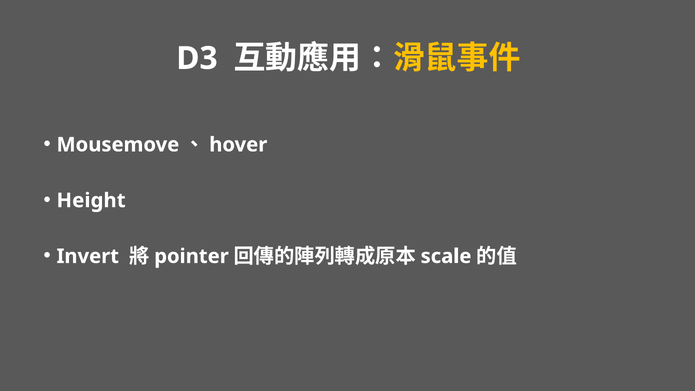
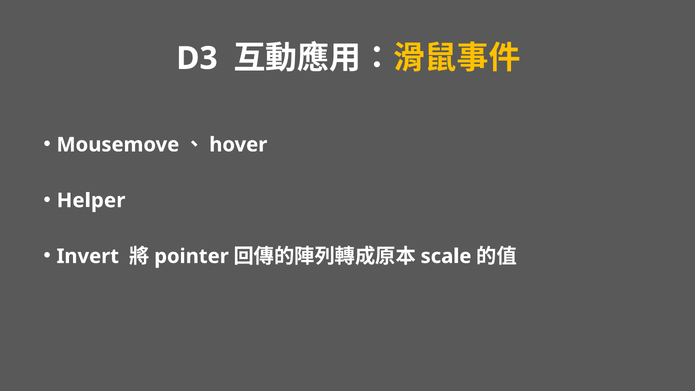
Height: Height -> Helper (91, 200)
